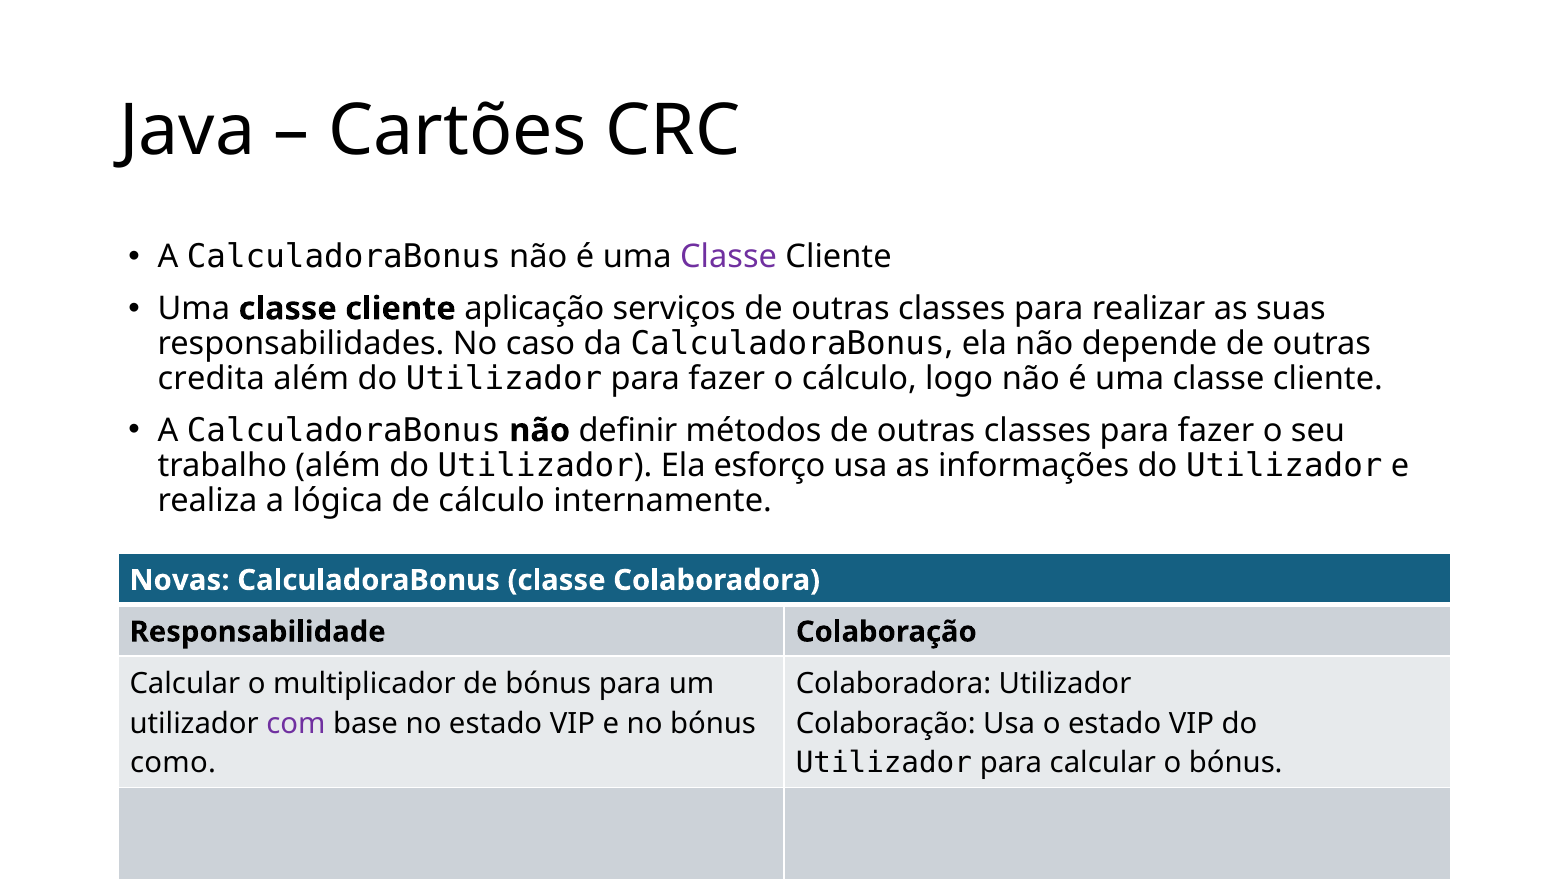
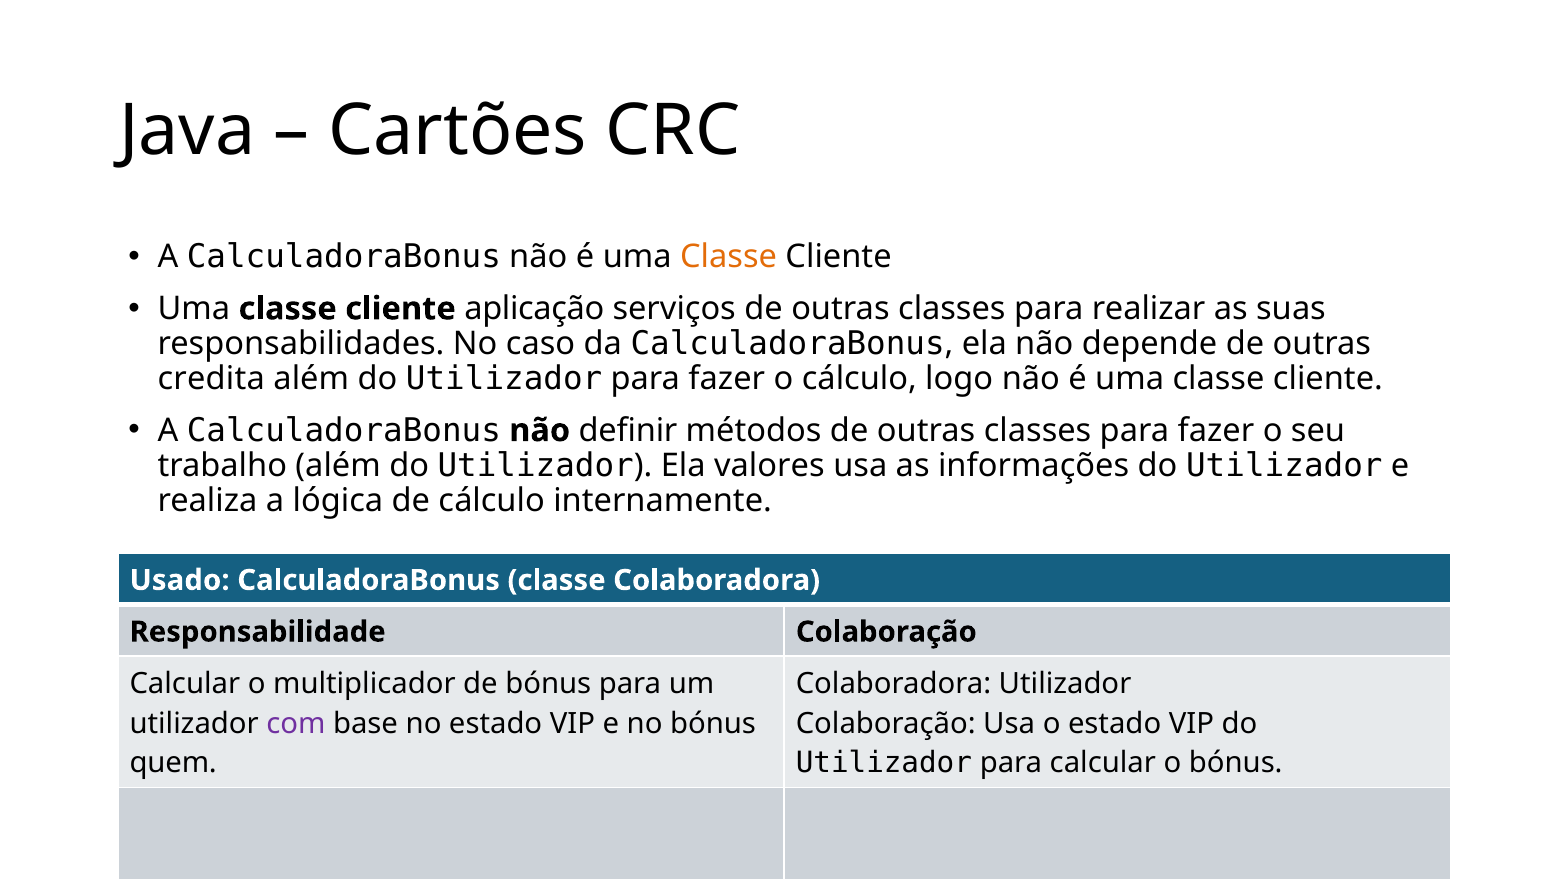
Classe colour: purple -> orange (729, 257)
esforço: esforço -> valores (769, 465)
Novas: Novas -> Usado (180, 580)
como: como -> quem (173, 763)
